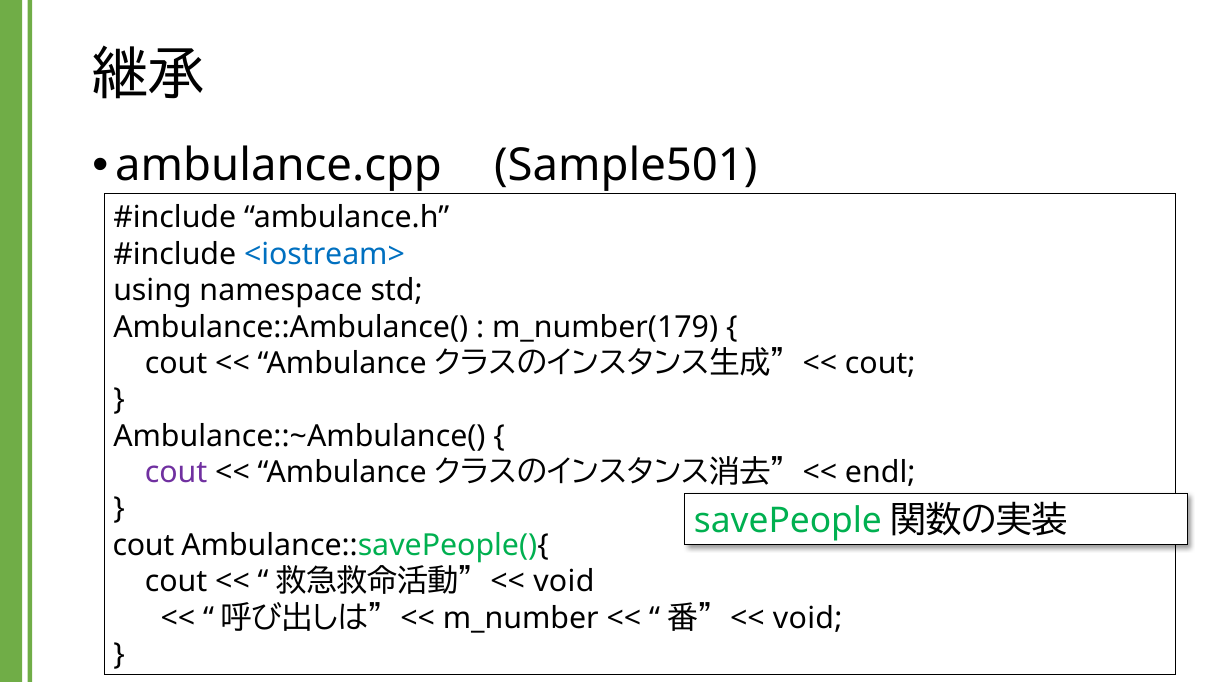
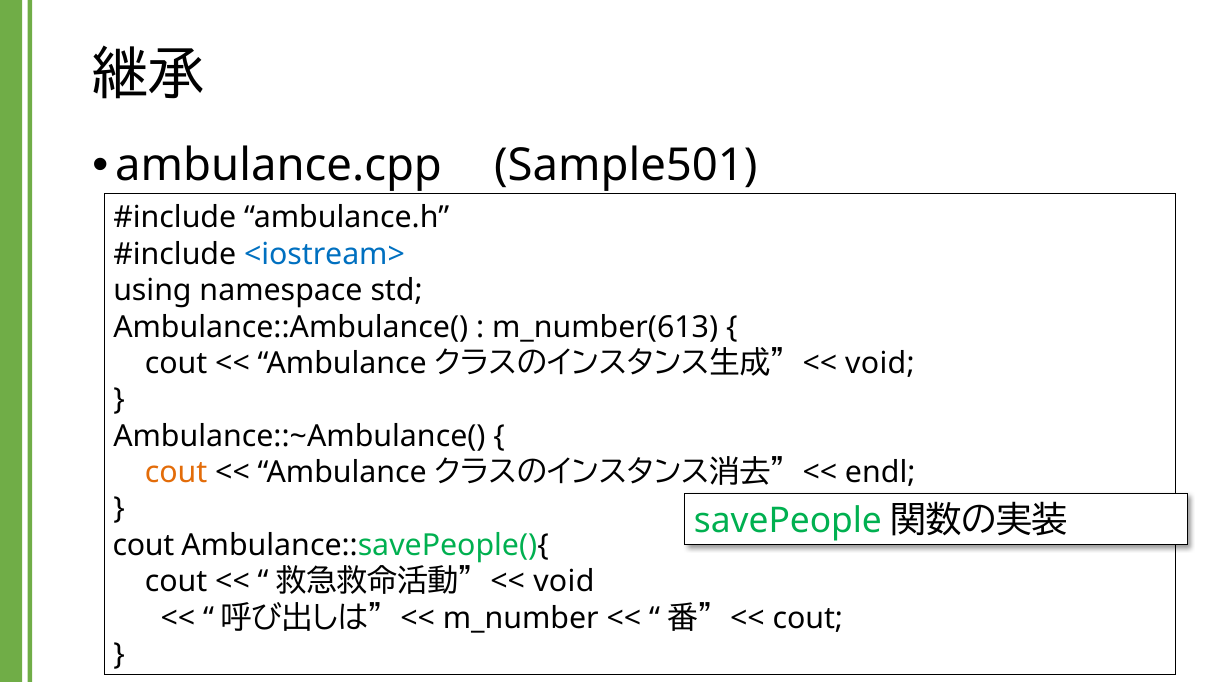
m_number(179: m_number(179 -> m_number(613 (605, 327)
cout: cout -> void (880, 364)
cout colour: purple -> orange (176, 473)
void: void -> cout (808, 618)
